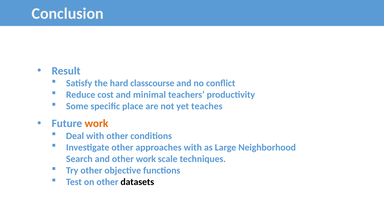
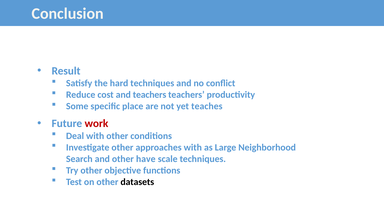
hard classcourse: classcourse -> techniques (152, 83)
and minimal: minimal -> teachers (150, 95)
work colour: orange -> red (96, 123)
other work: work -> have (146, 159)
